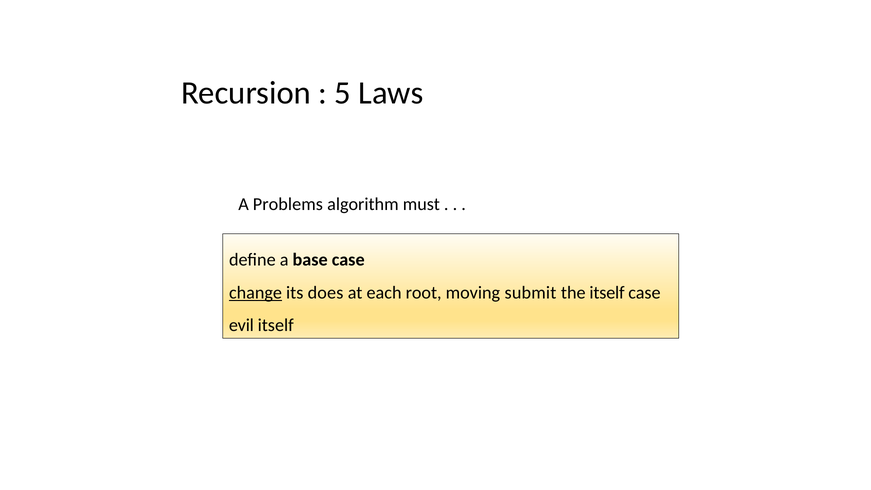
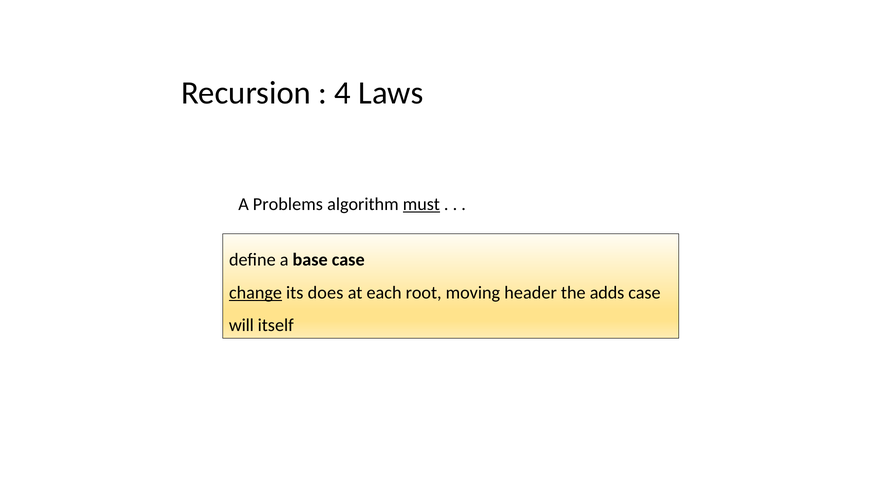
5: 5 -> 4 (343, 93)
must underline: none -> present (421, 204)
submit: submit -> header (531, 293)
the itself: itself -> adds (607, 293)
evil: evil -> will (241, 325)
